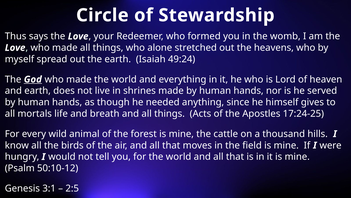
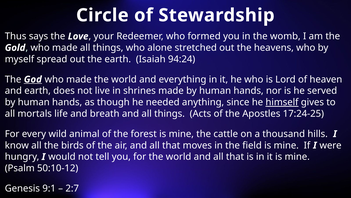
Love: Love -> Gold (15, 48)
49:24: 49:24 -> 94:24 (182, 59)
himself underline: none -> present (282, 102)
3:1: 3:1 -> 9:1 (49, 188)
2:5: 2:5 -> 2:7 (72, 188)
